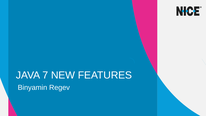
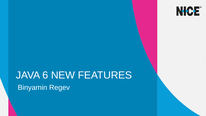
7: 7 -> 6 (45, 75)
